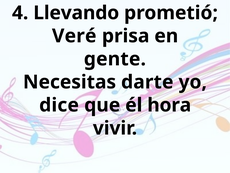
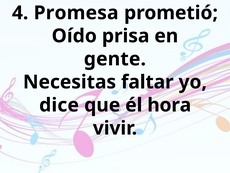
Llevando: Llevando -> Promesa (76, 13)
Veré: Veré -> Oído (74, 36)
darte: darte -> faltar (147, 82)
